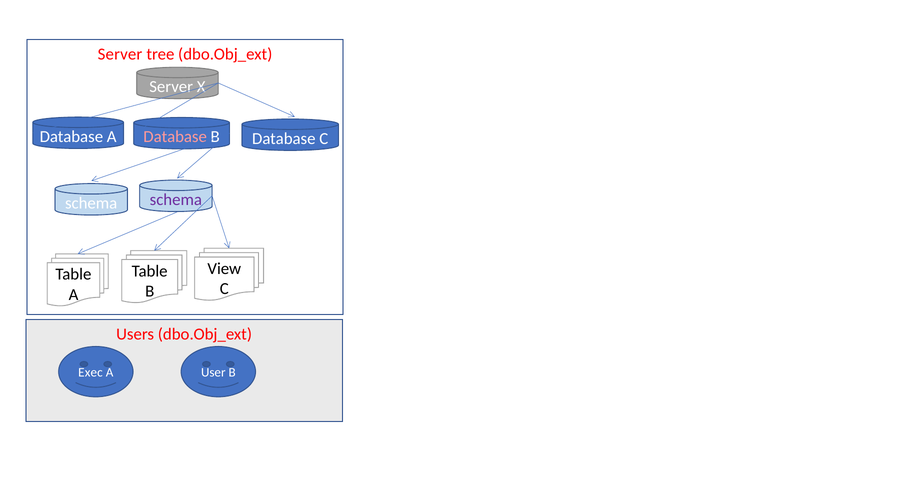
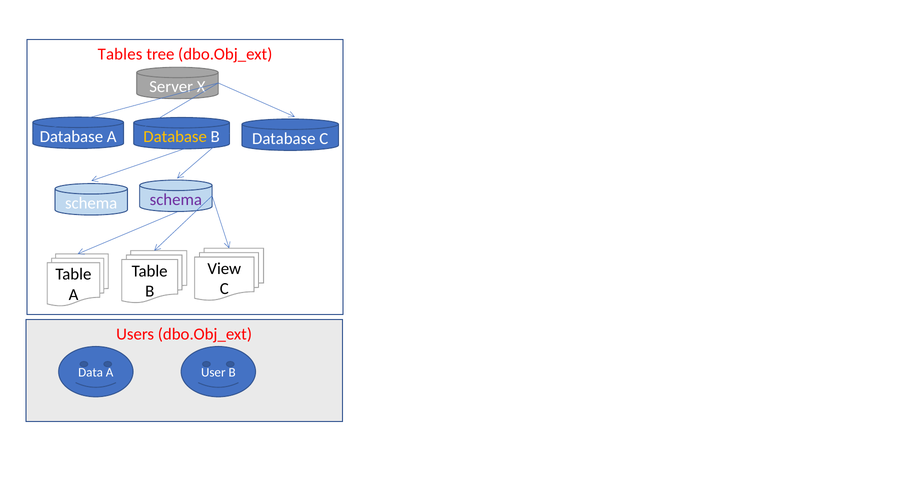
Server: Server -> Tables (120, 54)
Database colour: pink -> yellow (175, 137)
Exec: Exec -> Data (91, 373)
